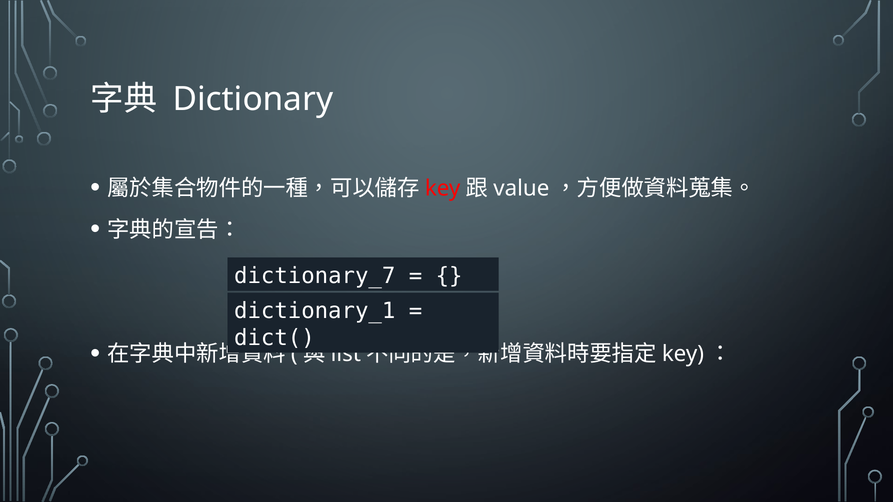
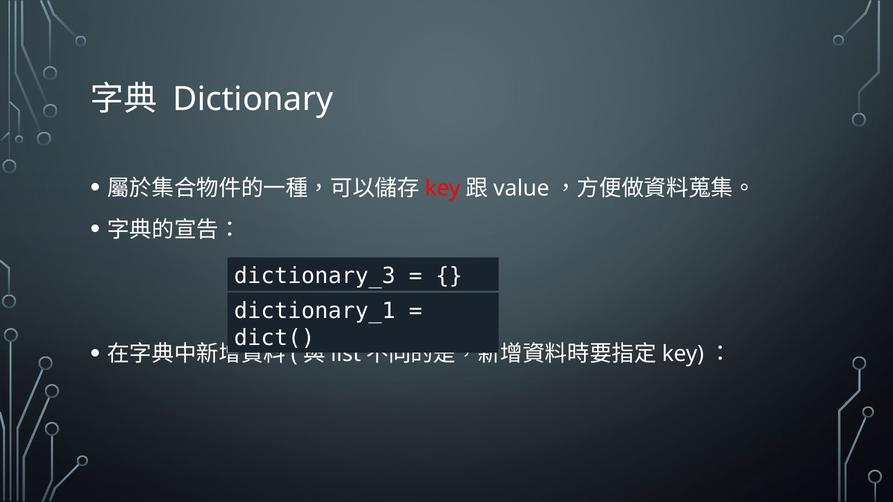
dictionary_7: dictionary_7 -> dictionary_3 (315, 276)
